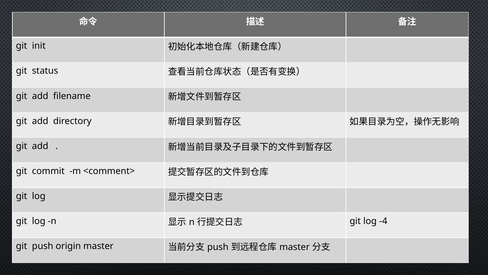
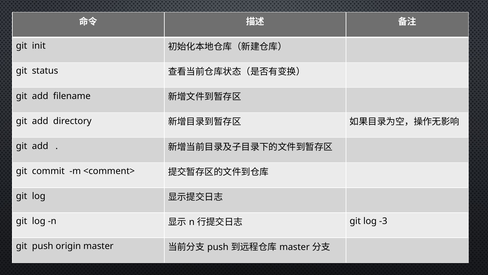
-4: -4 -> -3 (383, 221)
